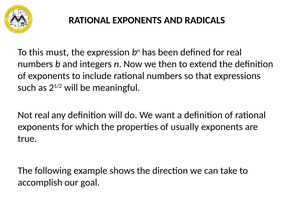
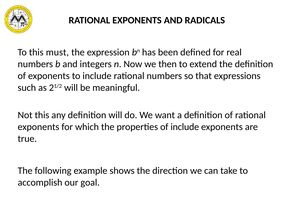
Not real: real -> this (42, 115)
of usually: usually -> include (185, 127)
